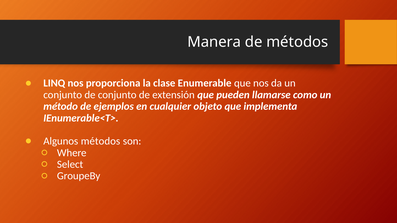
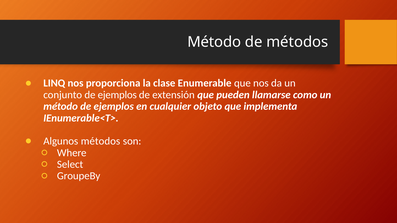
Manera: Manera -> Método (214, 42)
conjunto de conjunto: conjunto -> ejemplos (117, 95)
